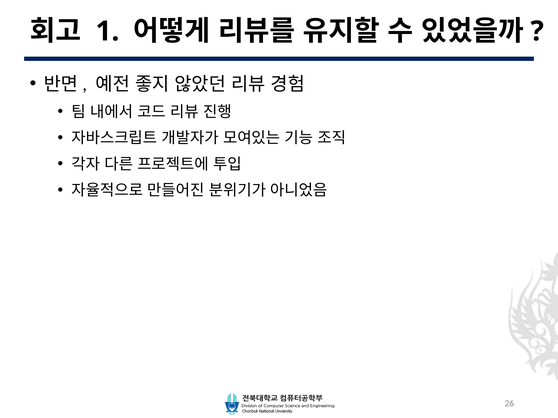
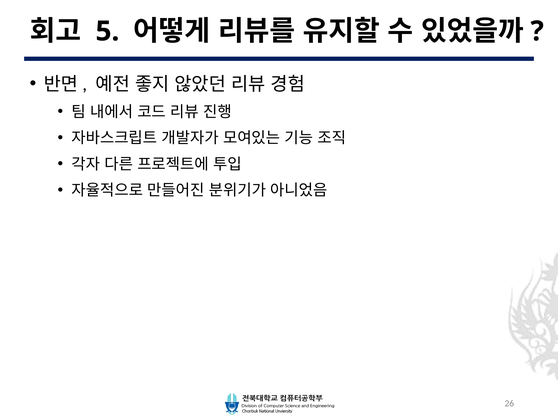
1: 1 -> 5 (107, 31)
